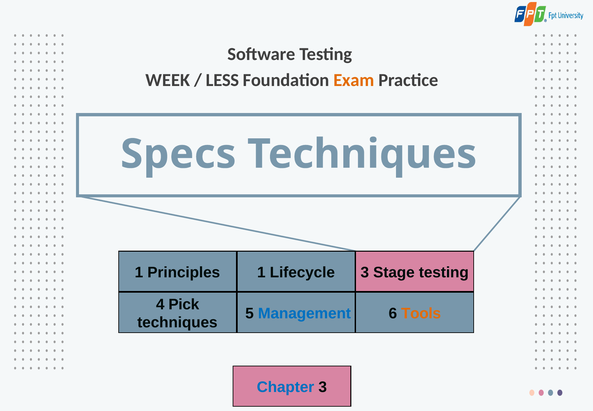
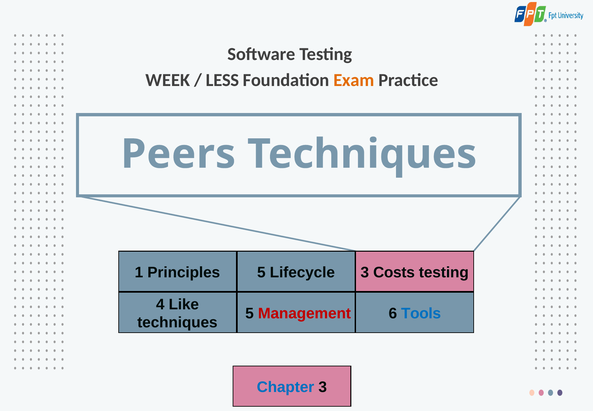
Specs: Specs -> Peers (178, 154)
Principles 1: 1 -> 5 (261, 272)
Stage: Stage -> Costs (394, 272)
Pick: Pick -> Like (184, 304)
Management colour: blue -> red (304, 313)
Tools colour: orange -> blue (421, 313)
